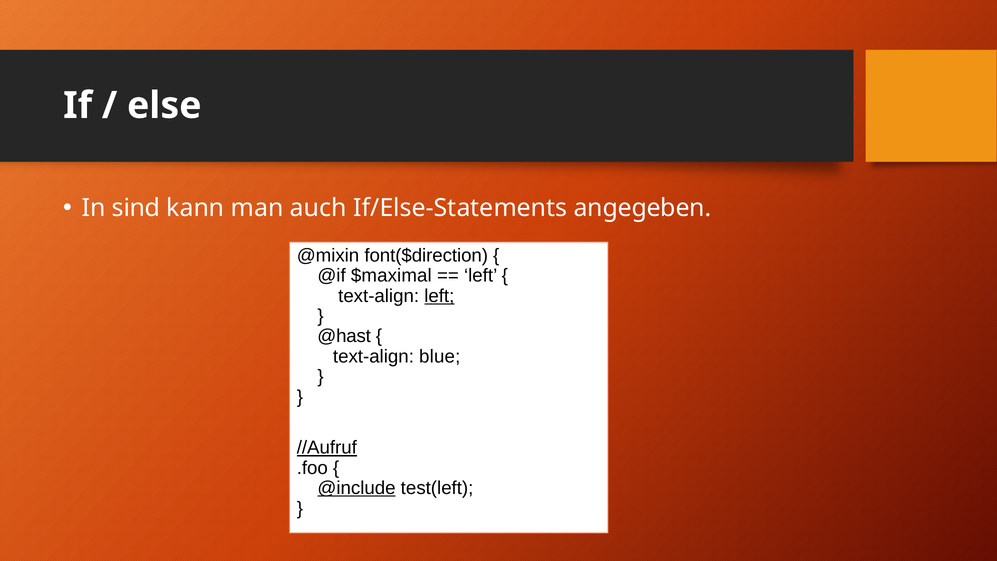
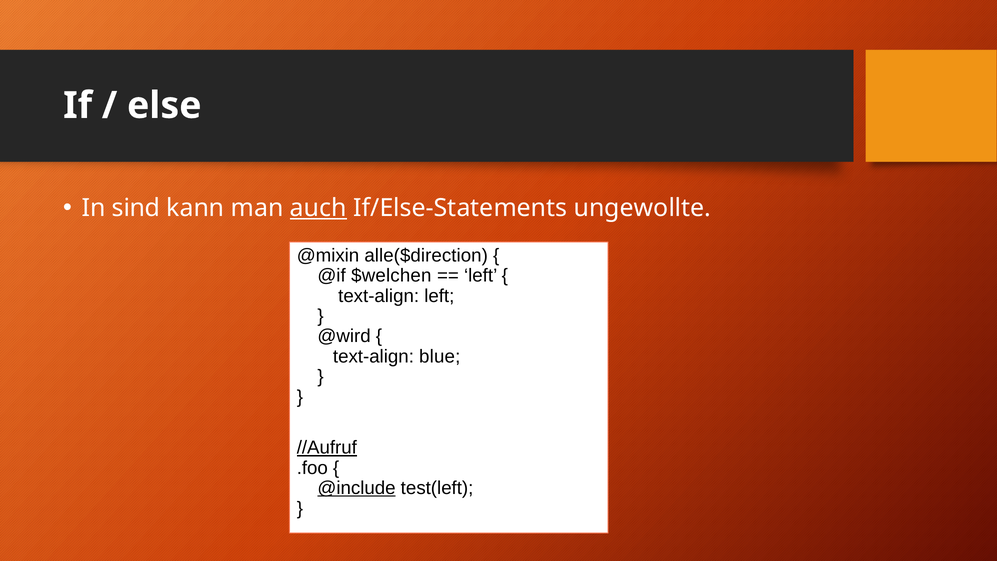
auch underline: none -> present (318, 208)
angegeben: angegeben -> ungewollte (642, 208)
font($direction: font($direction -> alle($direction (426, 255)
$maximal: $maximal -> $welchen (391, 276)
left underline: present -> none (439, 296)
@hast: @hast -> @wird (344, 336)
